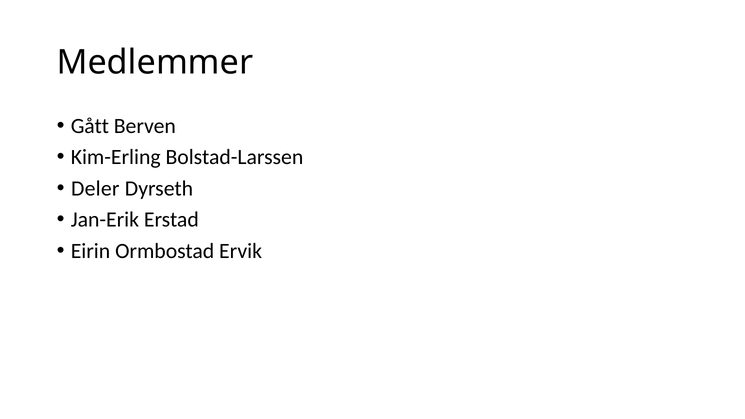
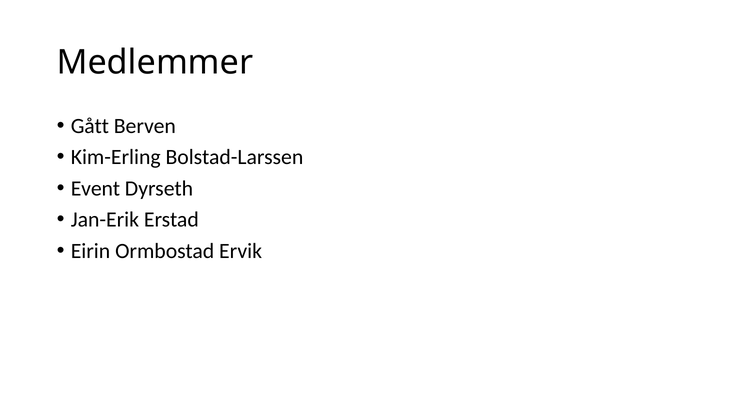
Deler: Deler -> Event (95, 188)
